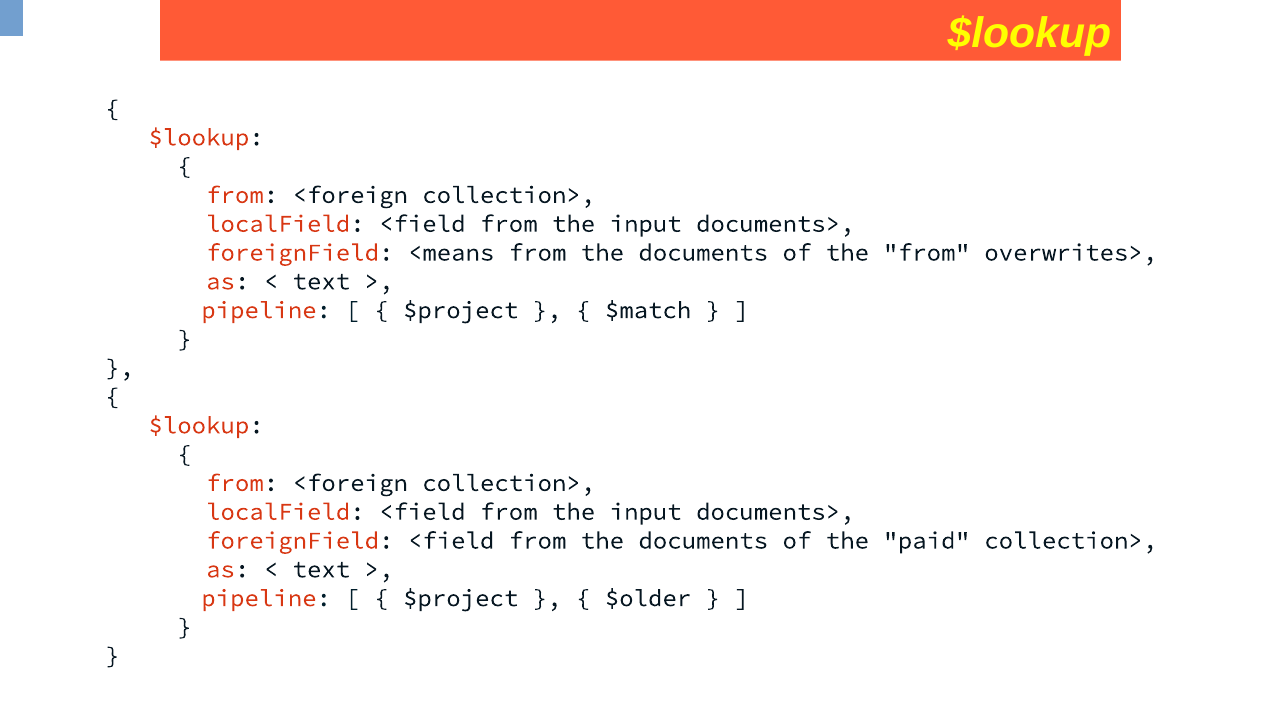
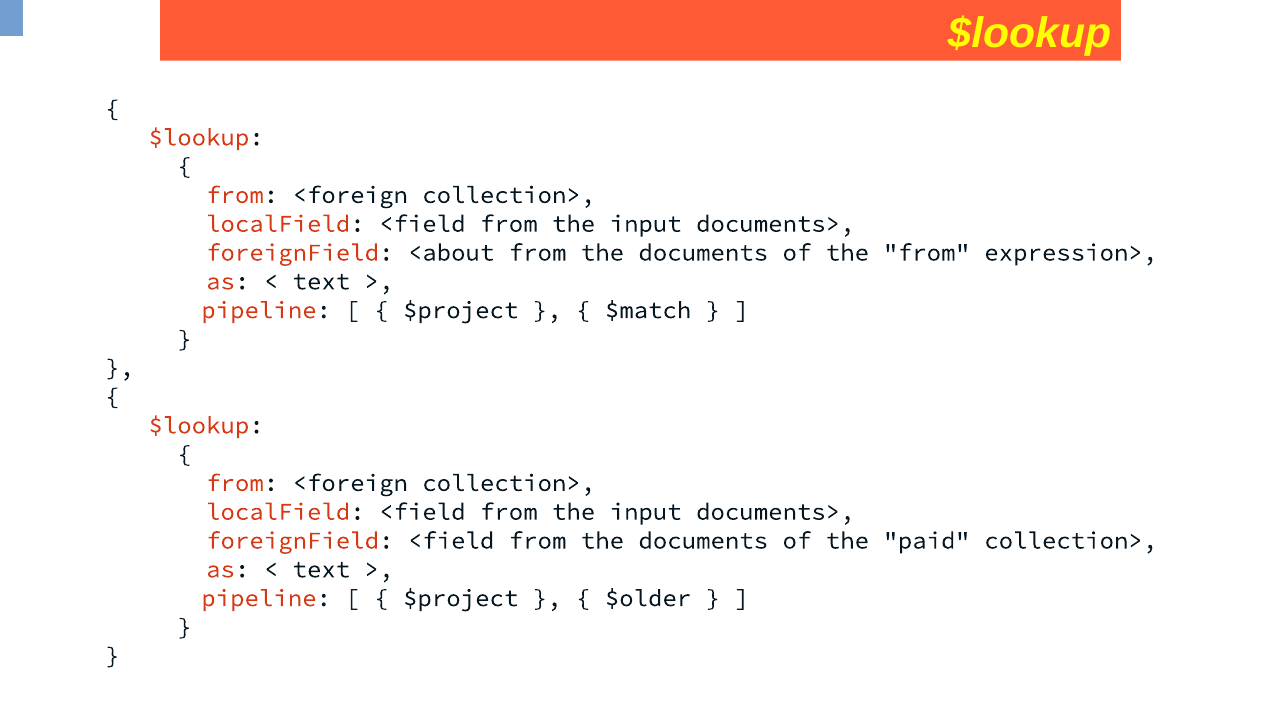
<means: <means -> <about (451, 253)
overwrites>: overwrites> -> expression> (1071, 253)
